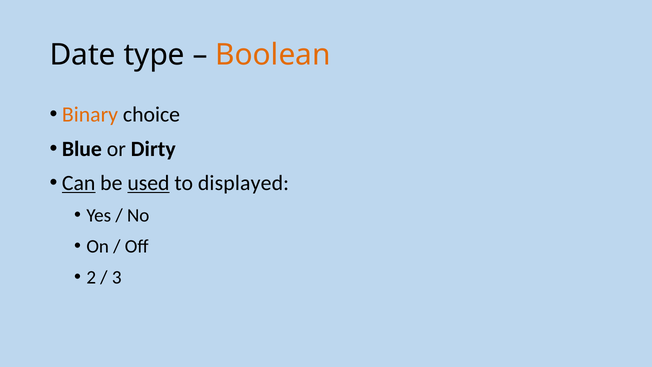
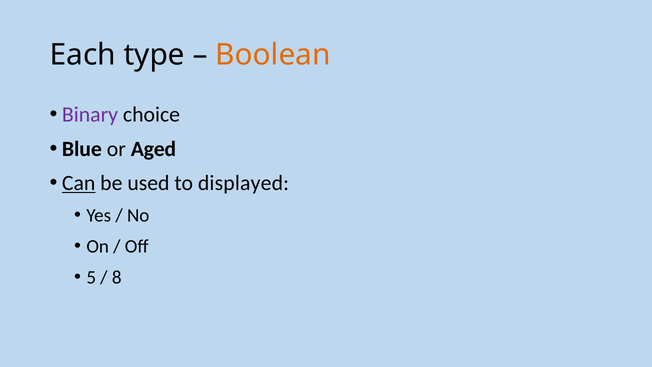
Date: Date -> Each (83, 55)
Binary colour: orange -> purple (90, 115)
Dirty: Dirty -> Aged (153, 149)
used underline: present -> none (148, 183)
2: 2 -> 5 (91, 277)
3: 3 -> 8 (117, 277)
